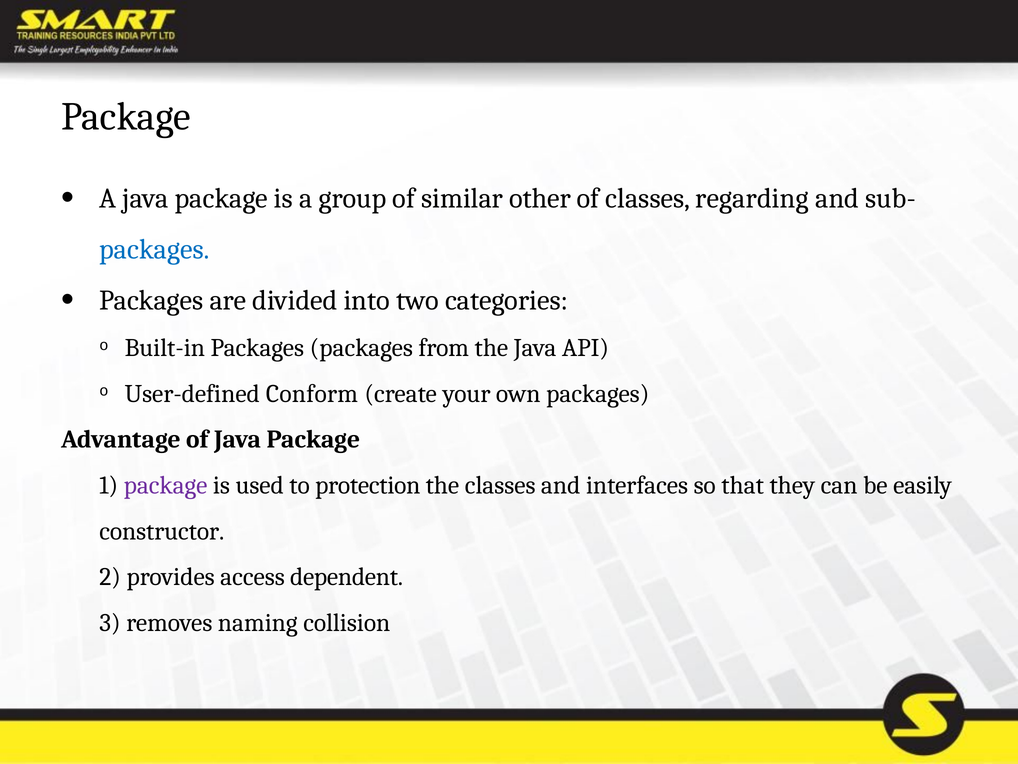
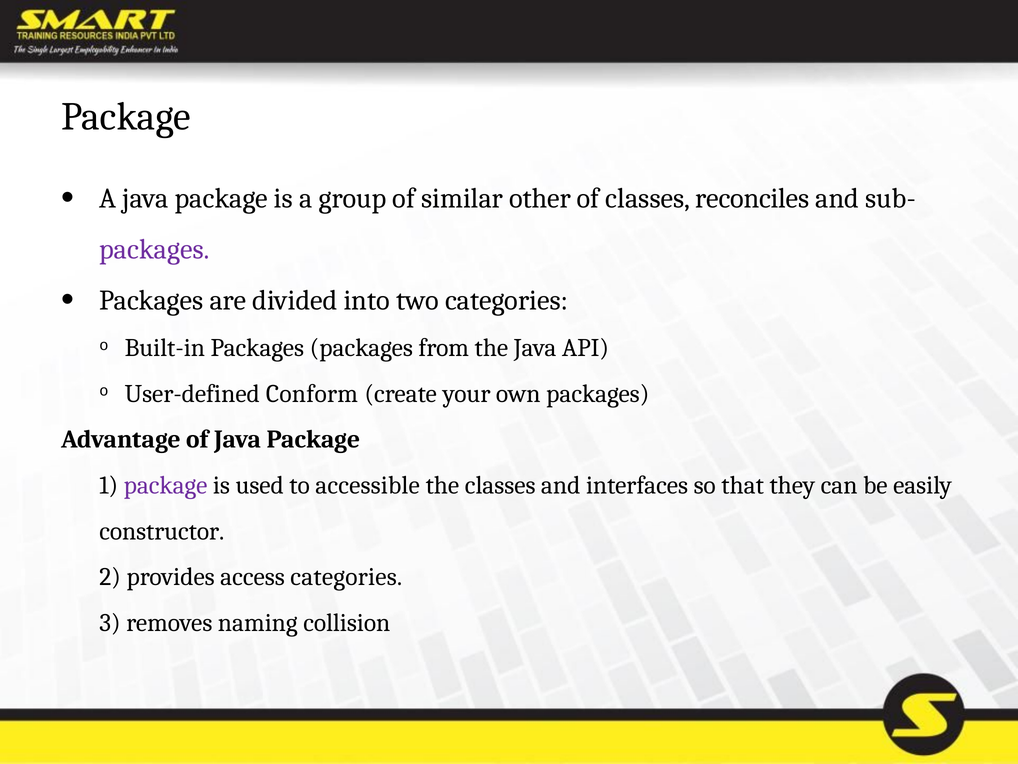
regarding: regarding -> reconciles (752, 198)
packages colour: blue -> purple (154, 249)
protection: protection -> accessible (368, 485)
access dependent: dependent -> categories (346, 577)
